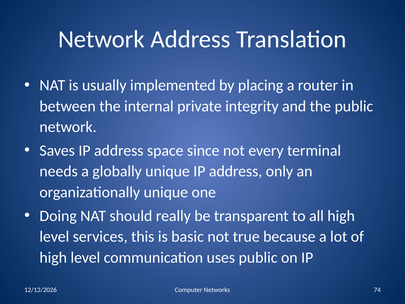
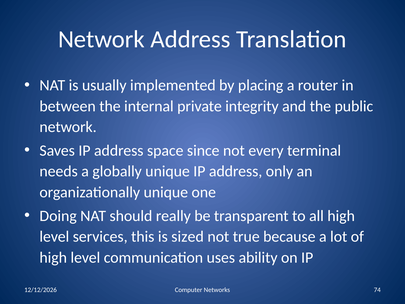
basic: basic -> sized (188, 236)
uses public: public -> ability (258, 257)
